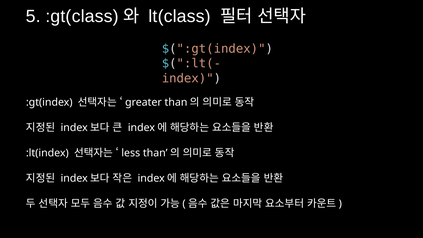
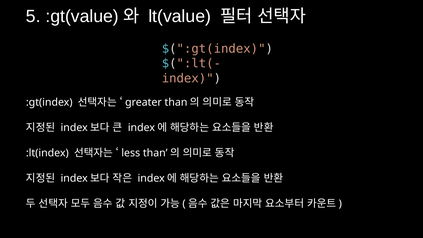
:gt(class: :gt(class -> :gt(value (82, 16)
lt(class: lt(class -> lt(value (180, 16)
